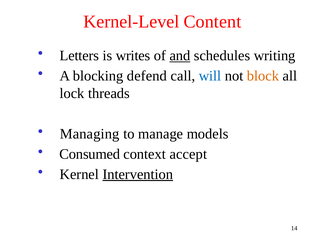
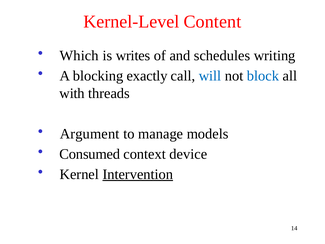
Letters: Letters -> Which (79, 56)
and underline: present -> none (180, 56)
defend: defend -> exactly (147, 76)
block colour: orange -> blue (263, 76)
lock: lock -> with (72, 93)
Managing: Managing -> Argument (90, 134)
accept: accept -> device (188, 154)
